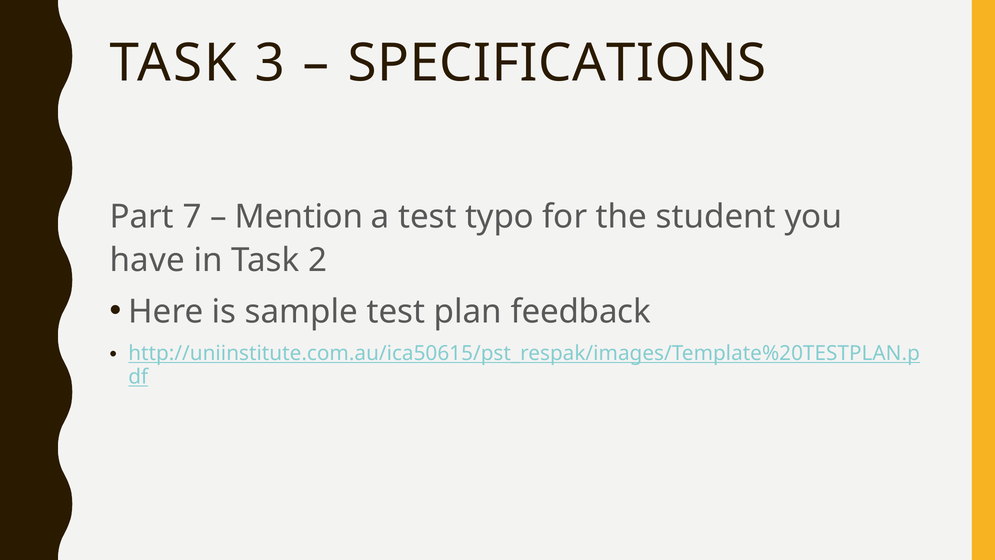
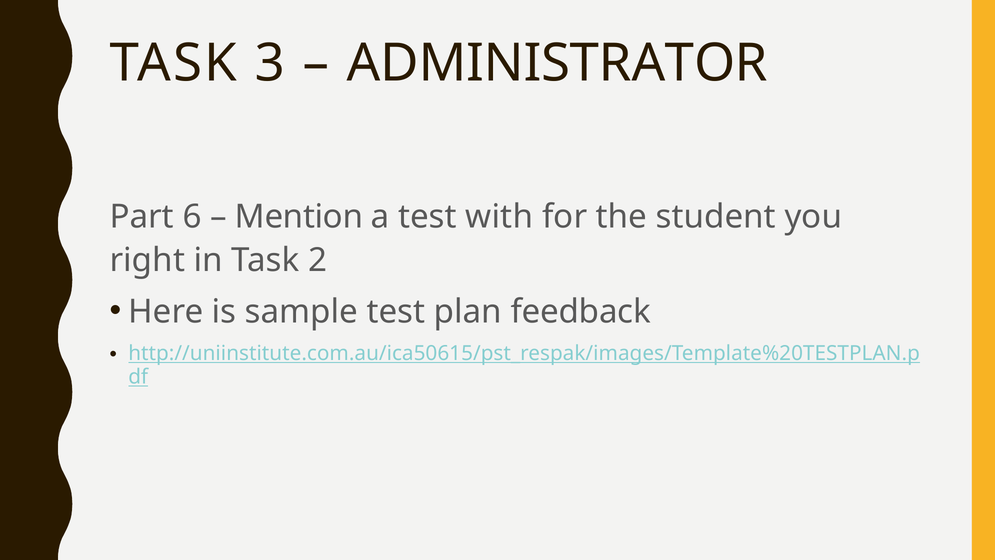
SPECIFICATIONS: SPECIFICATIONS -> ADMINISTRATOR (557, 63)
7: 7 -> 6 (192, 217)
typo: typo -> with (499, 217)
have: have -> right (147, 260)
